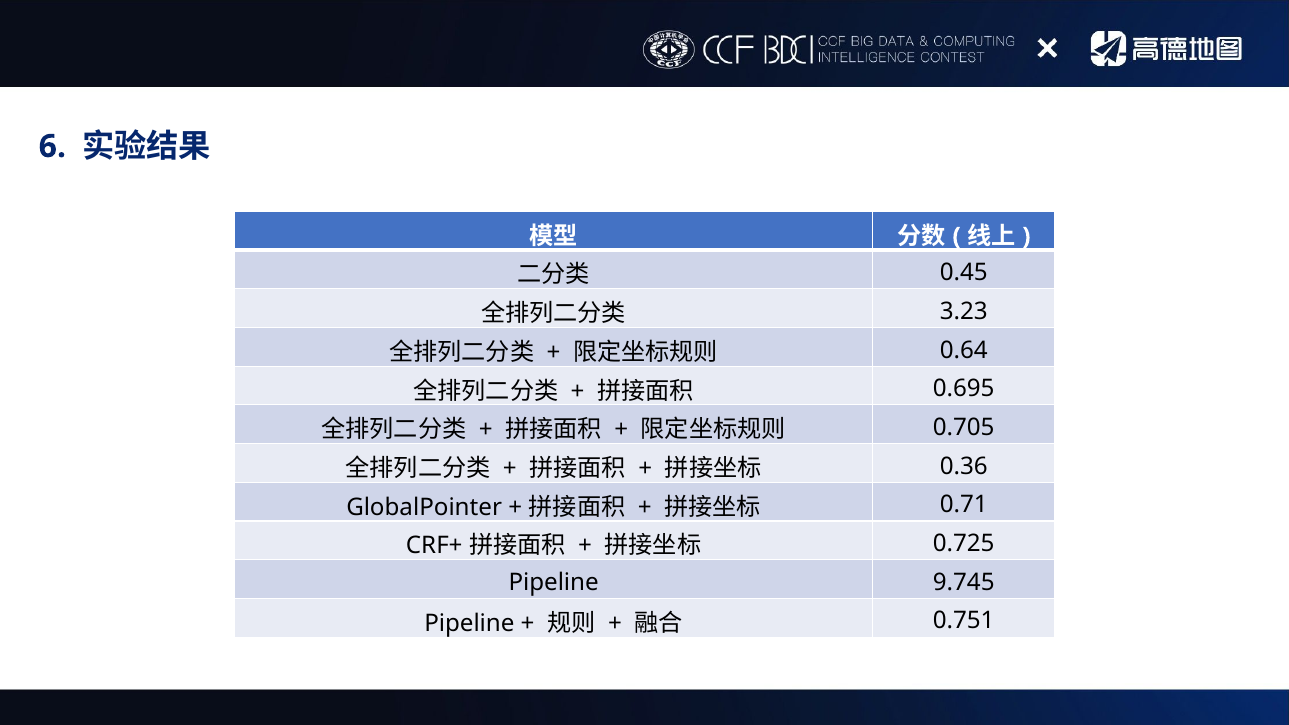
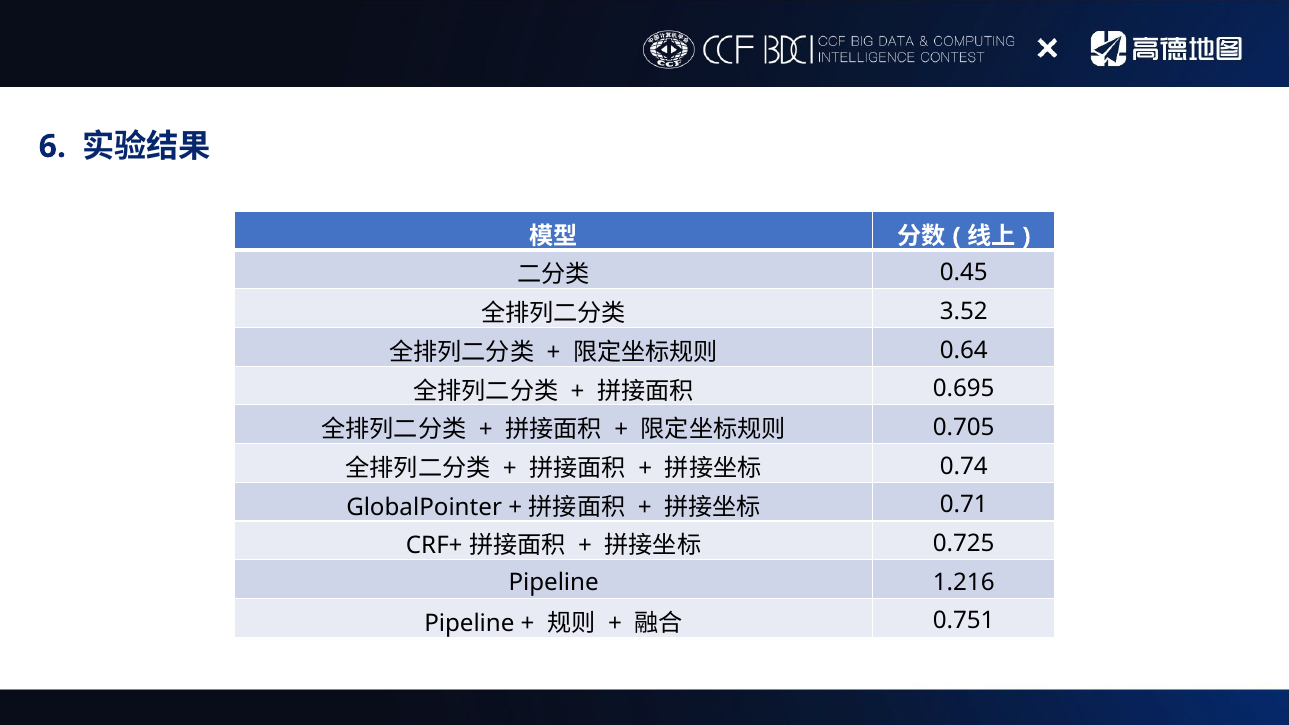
3.23: 3.23 -> 3.52 (964, 311)
0.36: 0.36 -> 0.74 (964, 466)
9.745: 9.745 -> 1.216 (964, 582)
